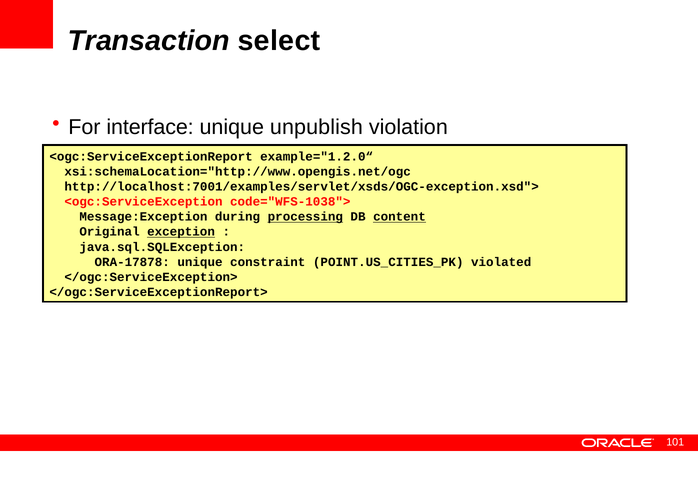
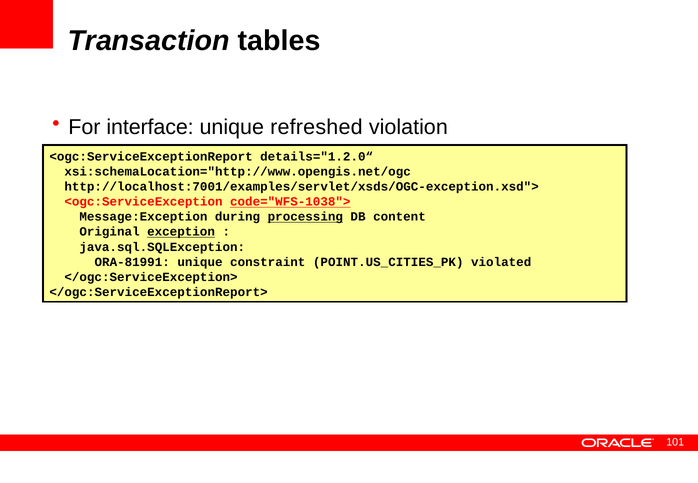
select: select -> tables (279, 41)
unpublish: unpublish -> refreshed (316, 127)
example="1.2.0“: example="1.2.0“ -> details="1.2.0“ (317, 157)
code="WFS-1038"> underline: none -> present (290, 202)
content underline: present -> none (399, 217)
ORA-17878: ORA-17878 -> ORA-81991 (132, 262)
